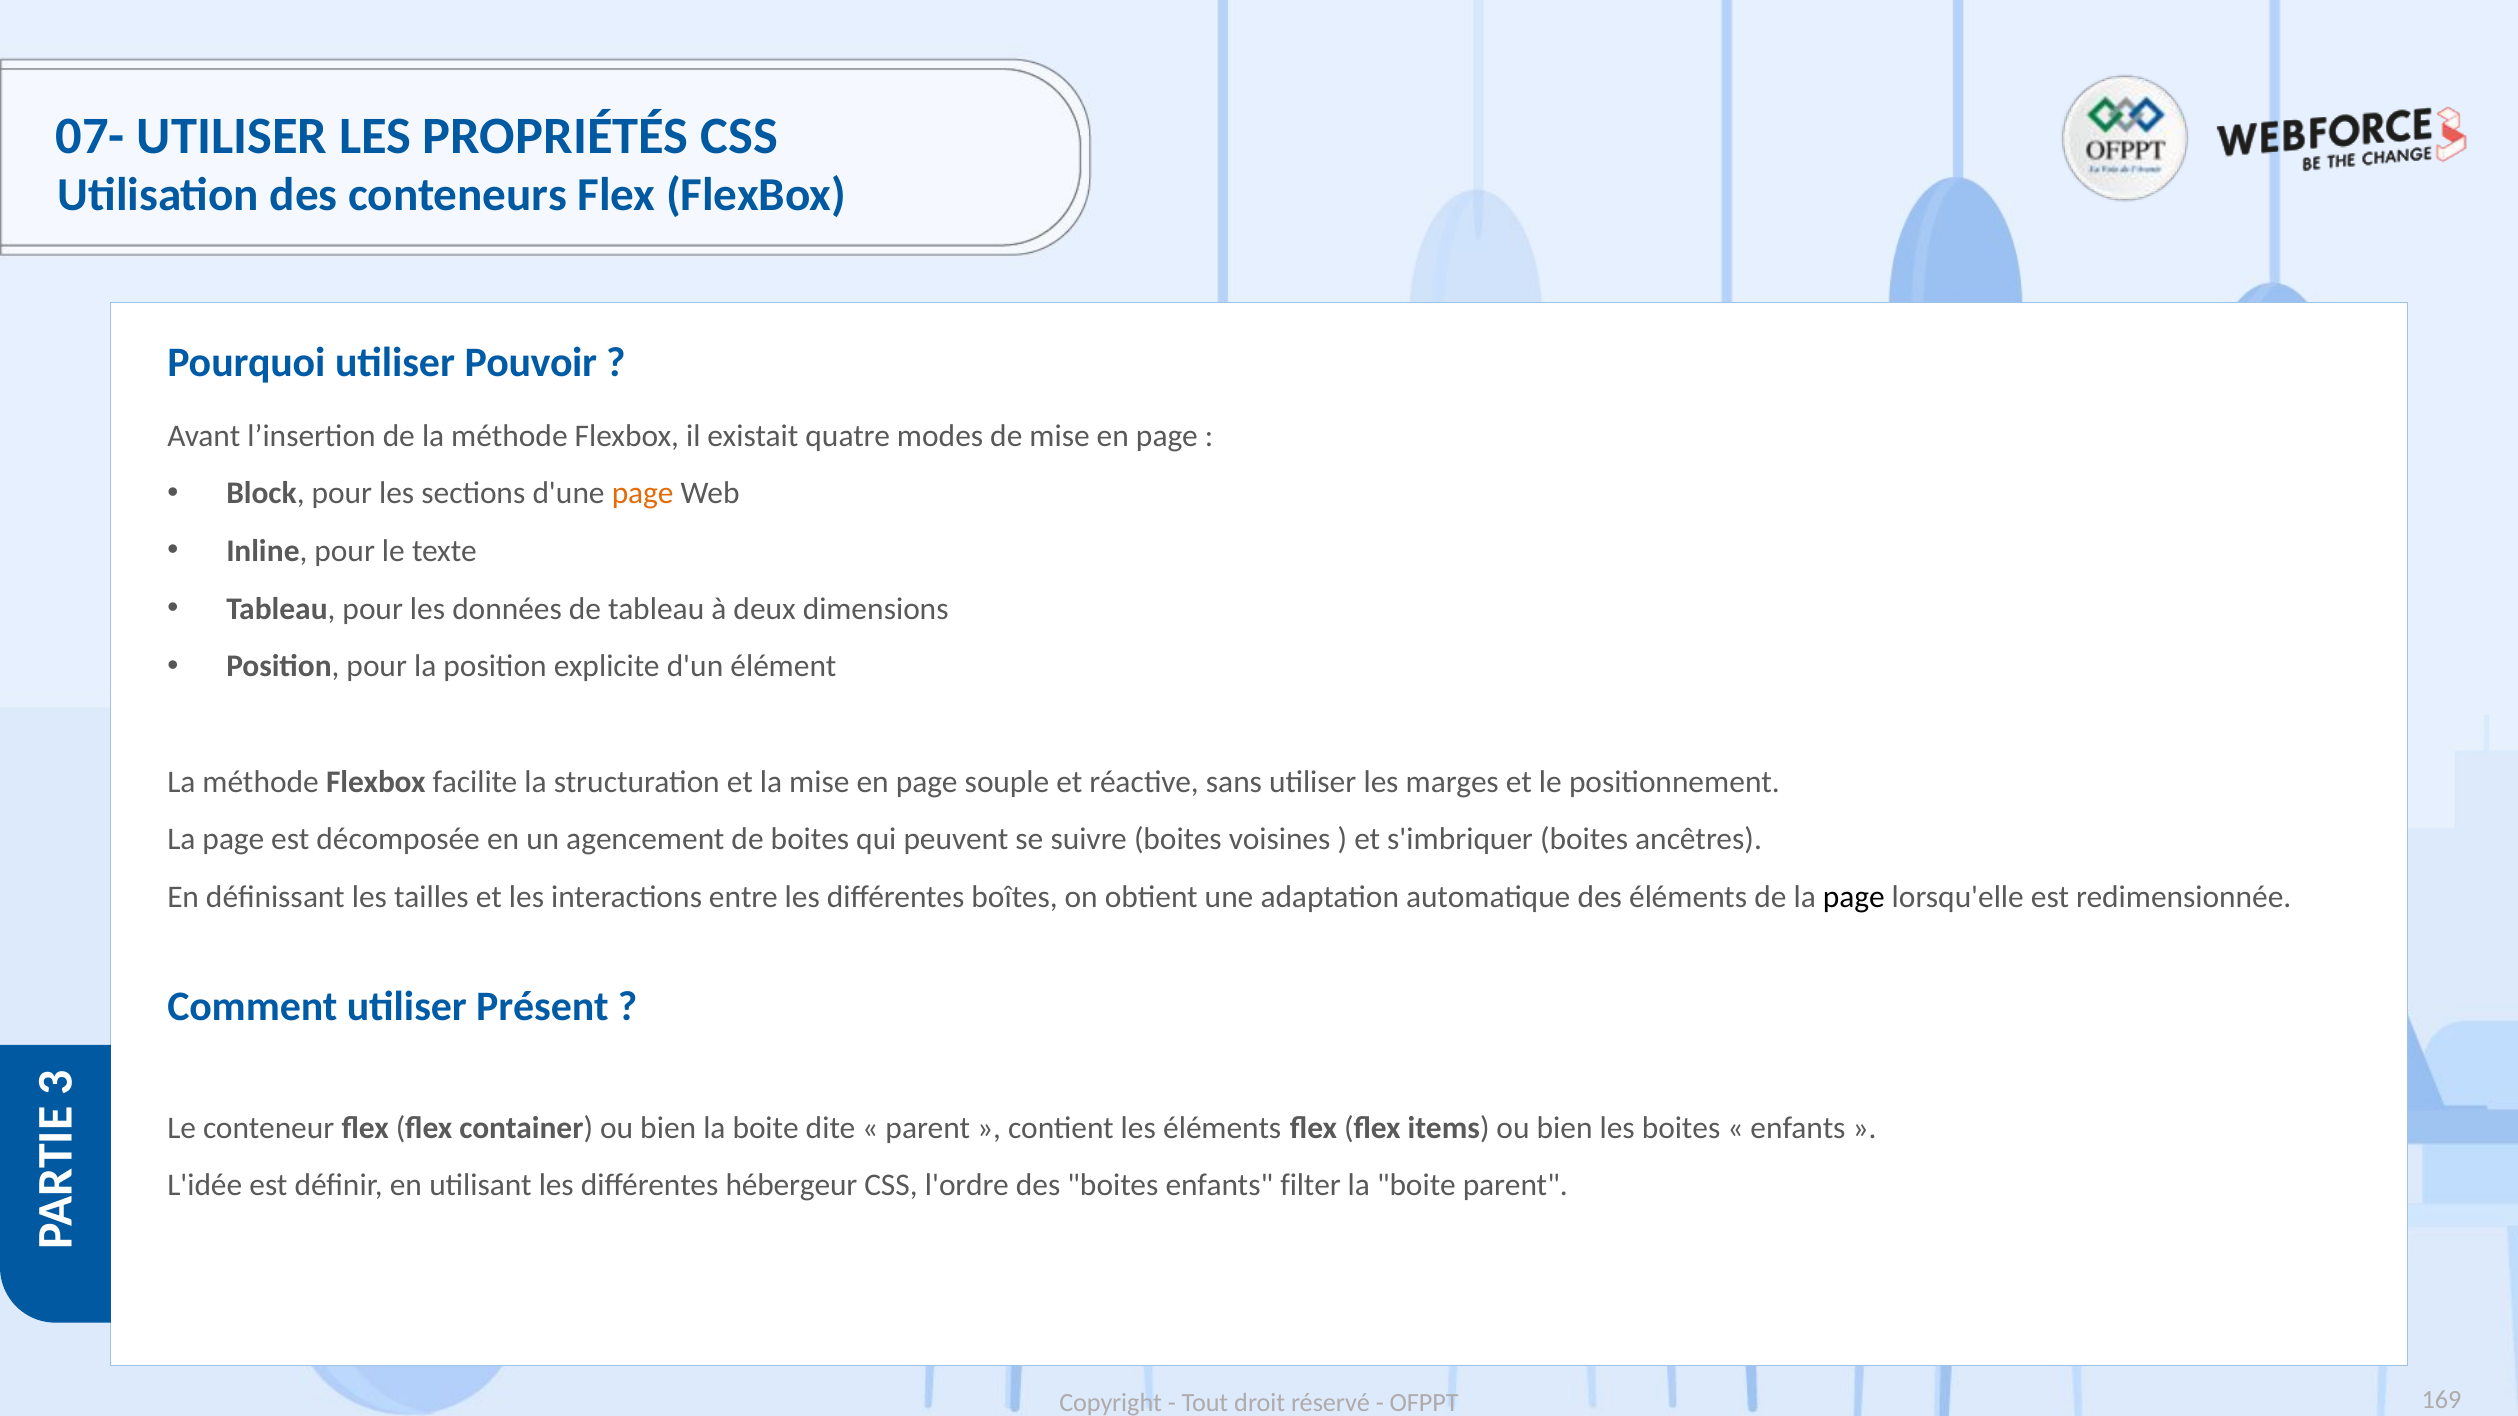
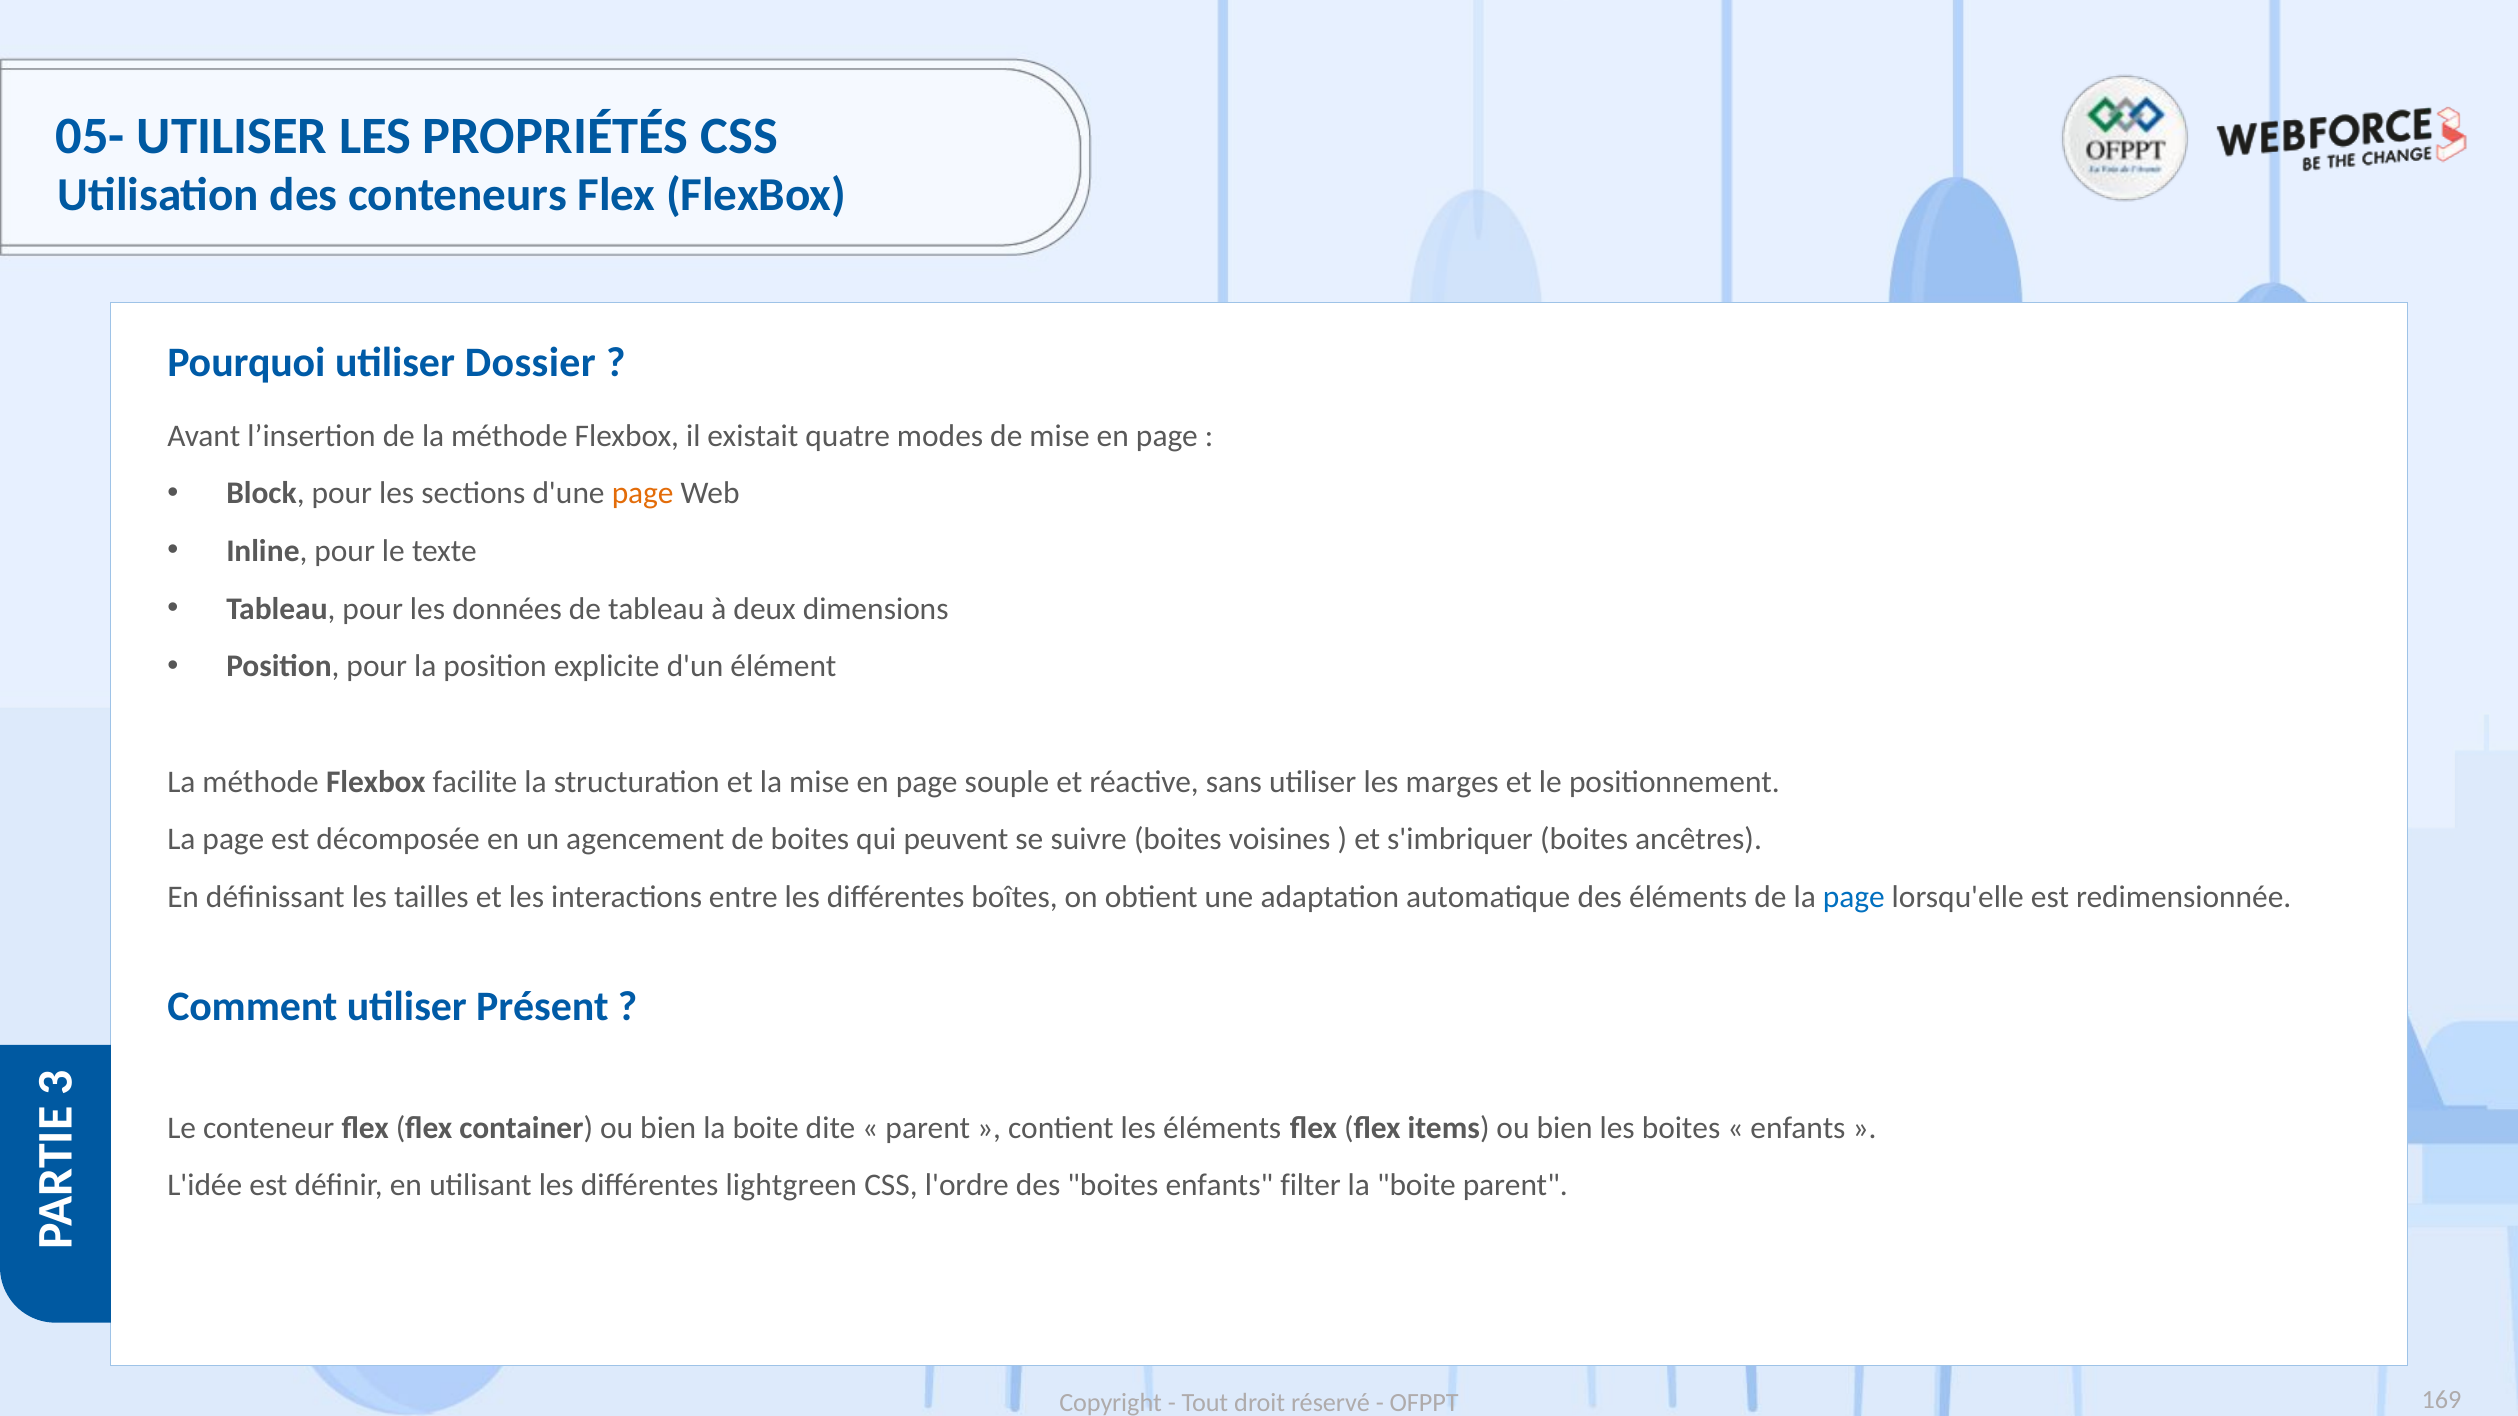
07-: 07- -> 05- (90, 136)
Pouvoir: Pouvoir -> Dossier (530, 363)
page colour: black -> blue (1854, 897)
hébergeur: hébergeur -> lightgreen (791, 1186)
